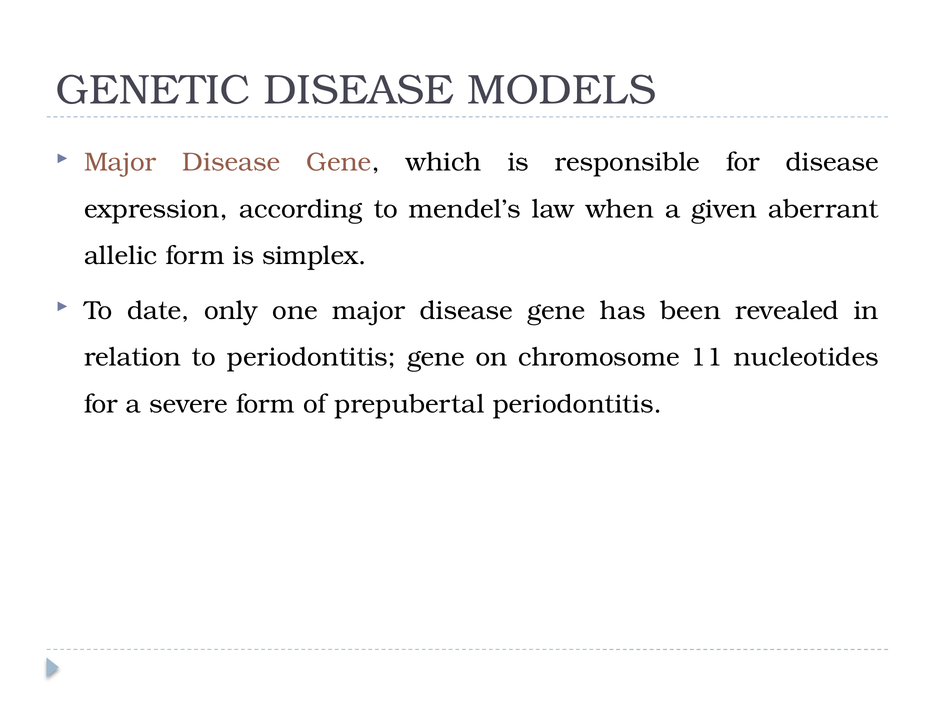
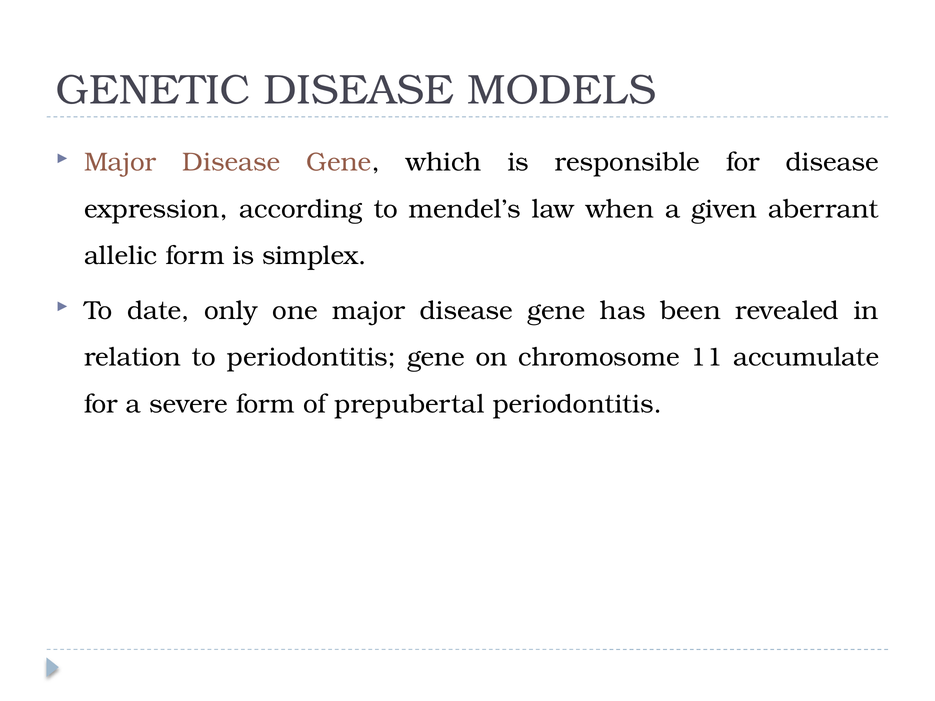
nucleotides: nucleotides -> accumulate (806, 357)
